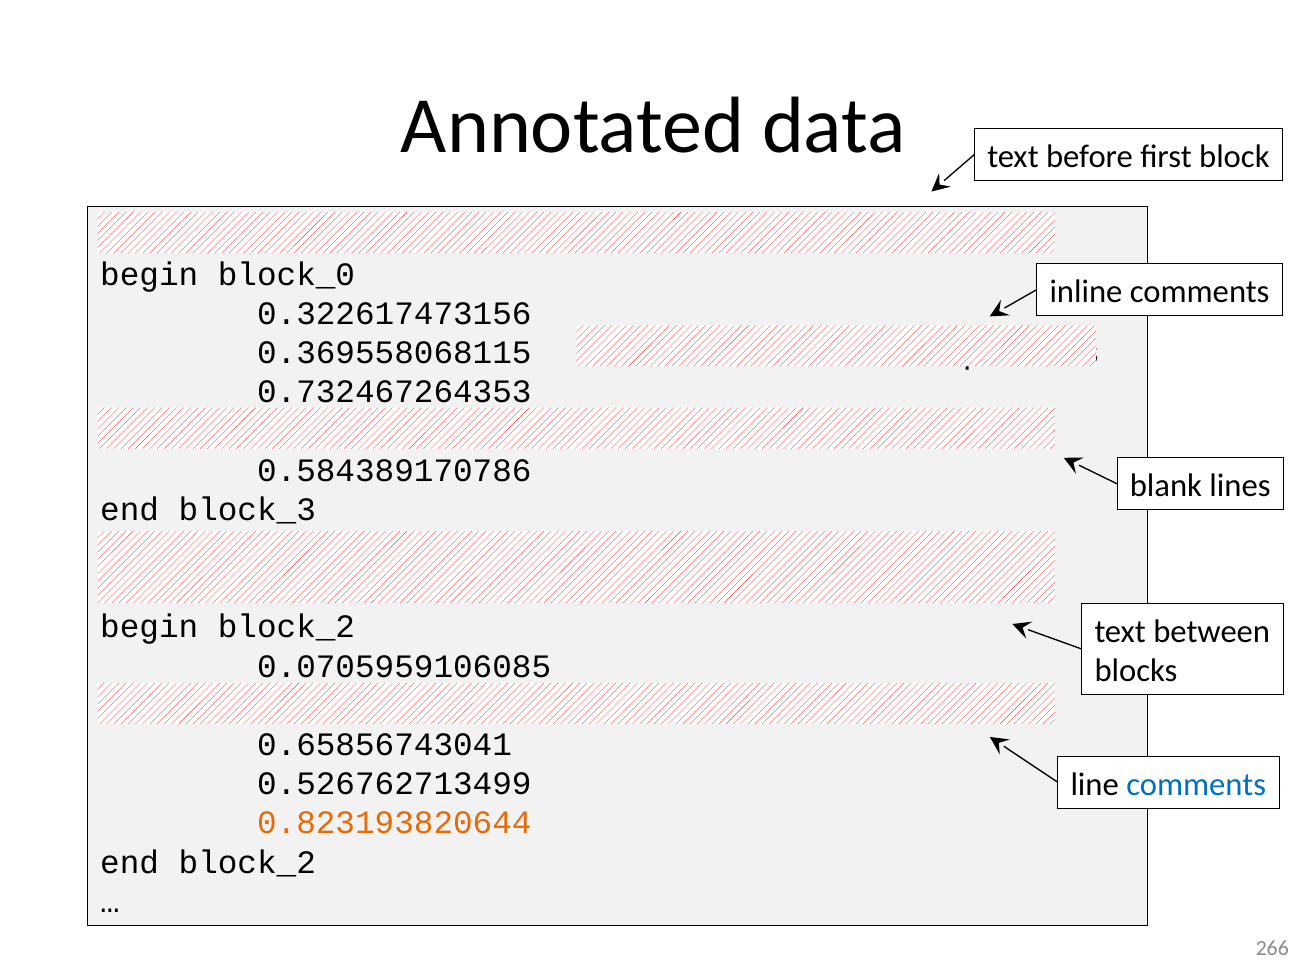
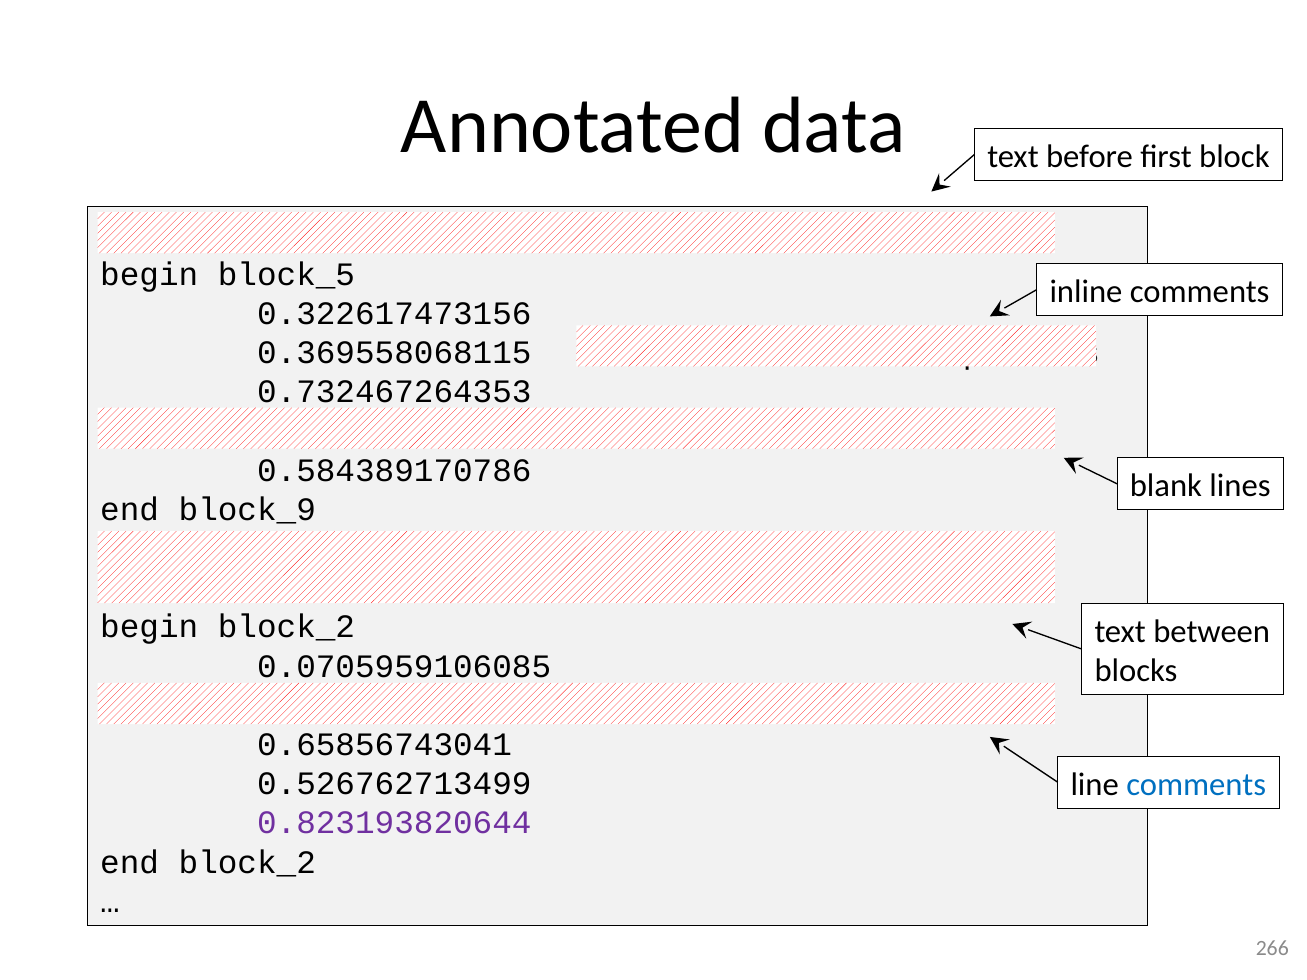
block_0: block_0 -> block_5 (286, 274)
block_3: block_3 -> block_9 (247, 510)
0.823193820644 colour: orange -> purple (394, 823)
